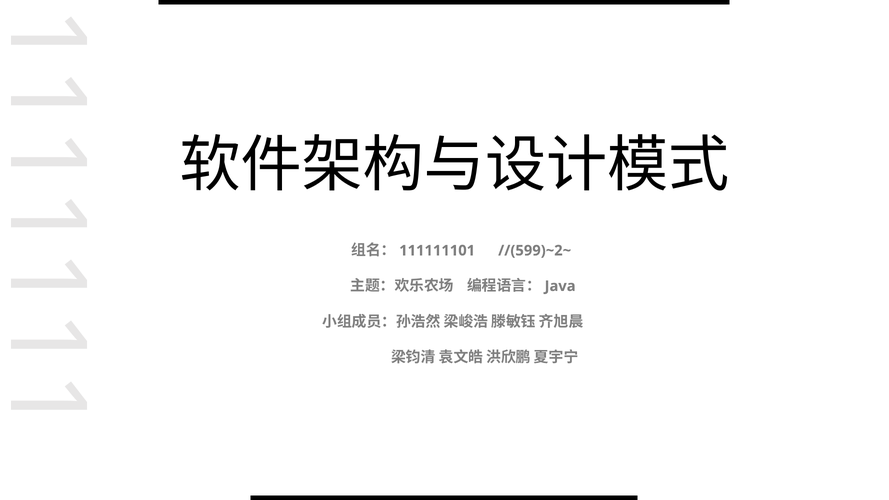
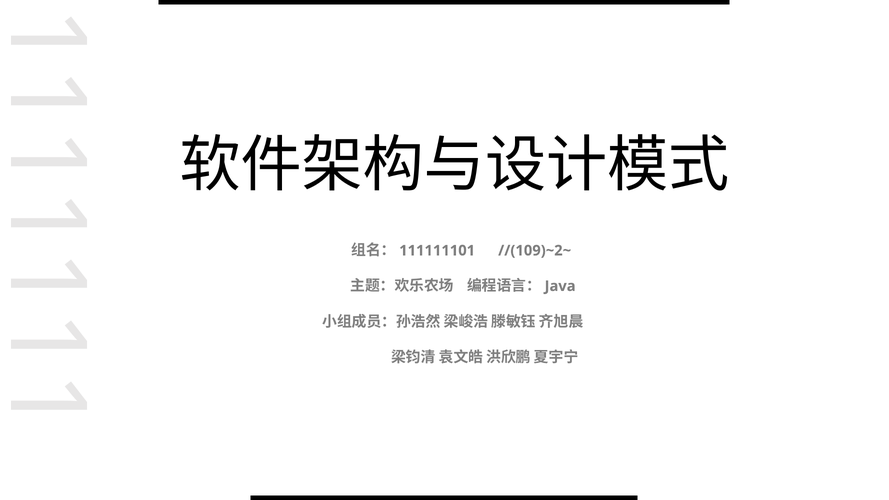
//(599)~2~: //(599)~2~ -> //(109)~2~ (535, 251)
